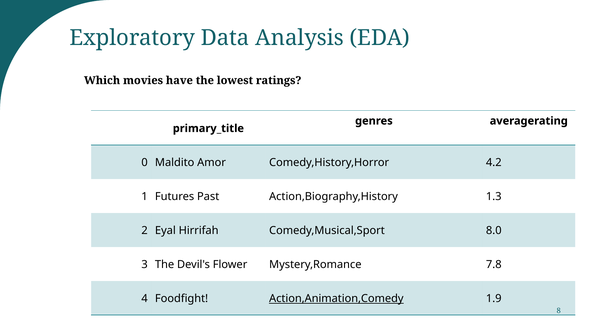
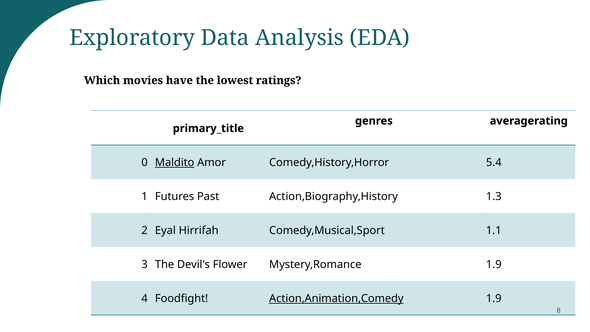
Maldito underline: none -> present (175, 163)
4.2: 4.2 -> 5.4 (494, 163)
8.0: 8.0 -> 1.1 (494, 231)
Mystery,Romance 7.8: 7.8 -> 1.9 (494, 265)
